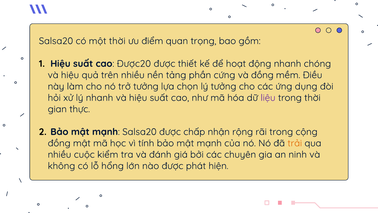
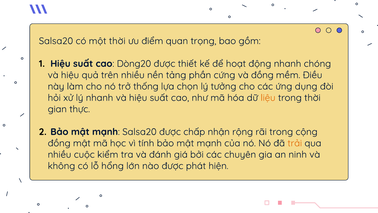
Được20: Được20 -> Dòng20 (134, 64)
trở tưởng: tưởng -> thống (146, 86)
liệu colour: purple -> orange (268, 98)
